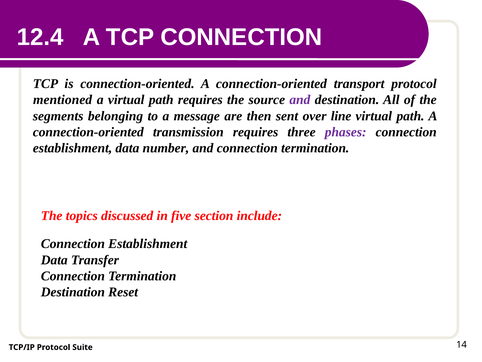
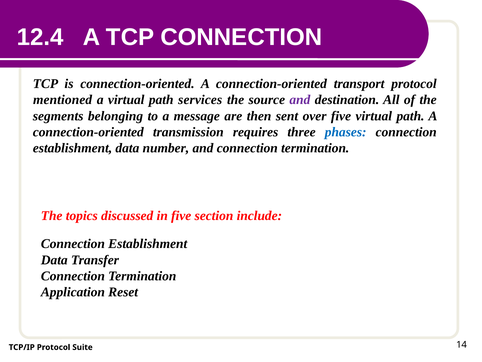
path requires: requires -> services (200, 100)
over line: line -> five (341, 116)
phases colour: purple -> blue (346, 132)
Destination: Destination -> Application (73, 292)
